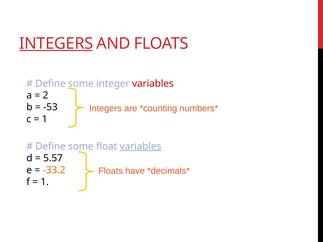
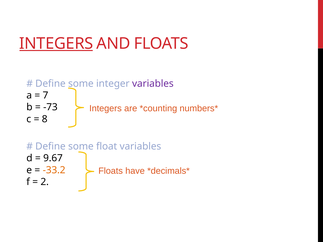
variables colour: red -> purple (153, 84)
2: 2 -> 7 (45, 95)
-53: -53 -> -73 (50, 107)
1: 1 -> 8 (45, 119)
variables underline: present -> none (140, 147)
5.57: 5.57 -> 9.67 (53, 158)
1: 1 -> 2 (45, 182)
